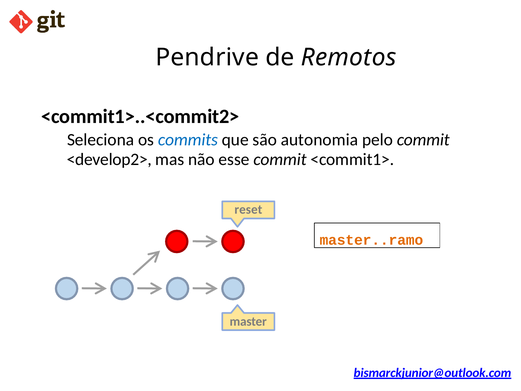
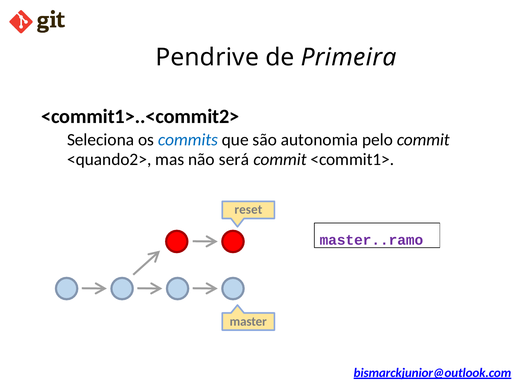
Remotos: Remotos -> Primeira (349, 57)
<develop2>: <develop2> -> <quando2> (109, 159)
esse: esse -> será (234, 159)
master..ramo colour: orange -> purple (371, 240)
